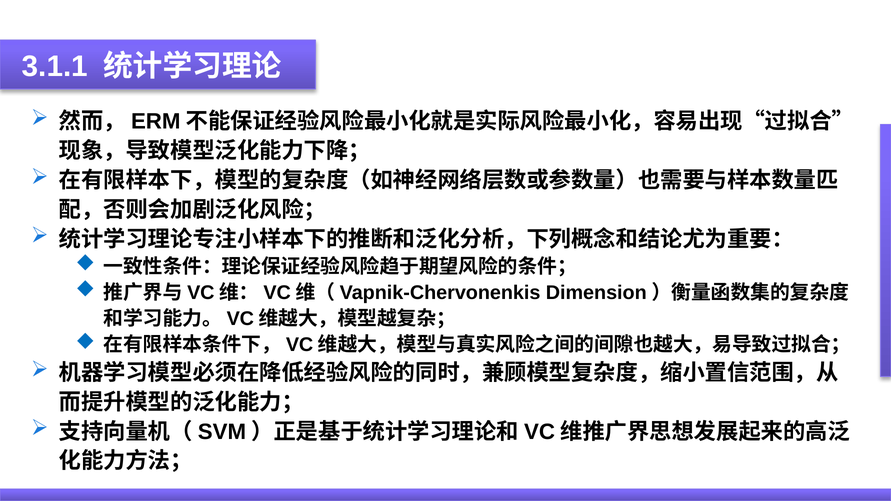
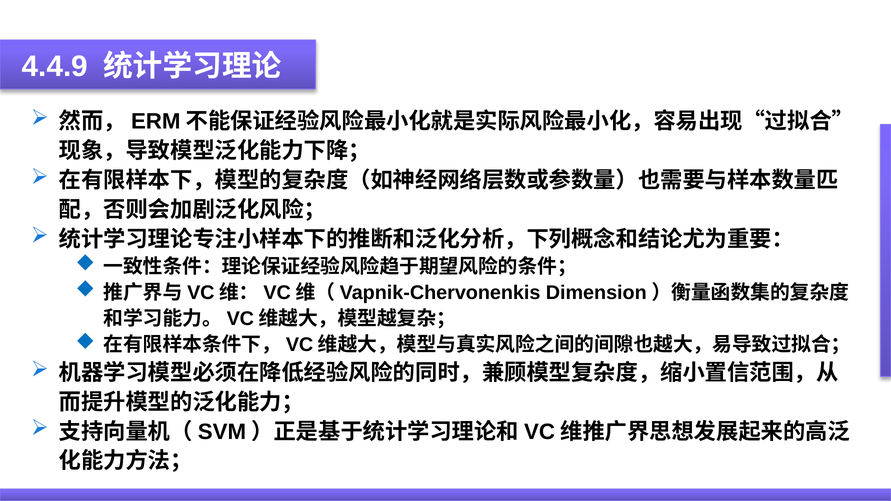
3.1.1: 3.1.1 -> 4.4.9 (55, 67)
